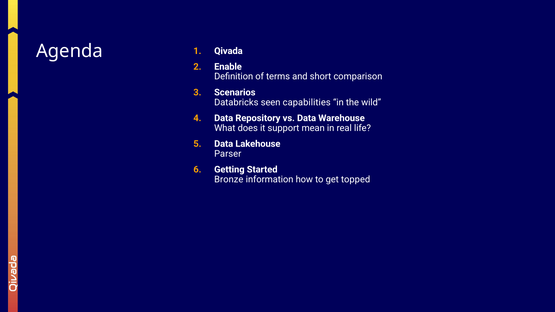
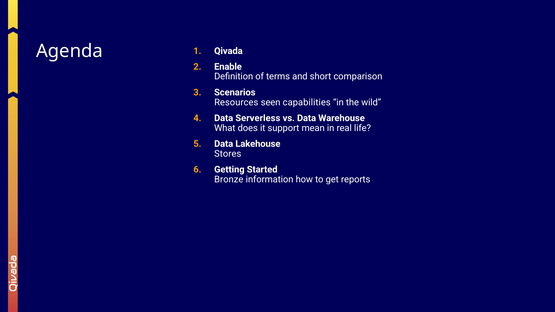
Databricks: Databricks -> Resources (236, 102)
Repository: Repository -> Serverless (258, 118)
Parser: Parser -> Stores (228, 154)
topped: topped -> reports (356, 180)
